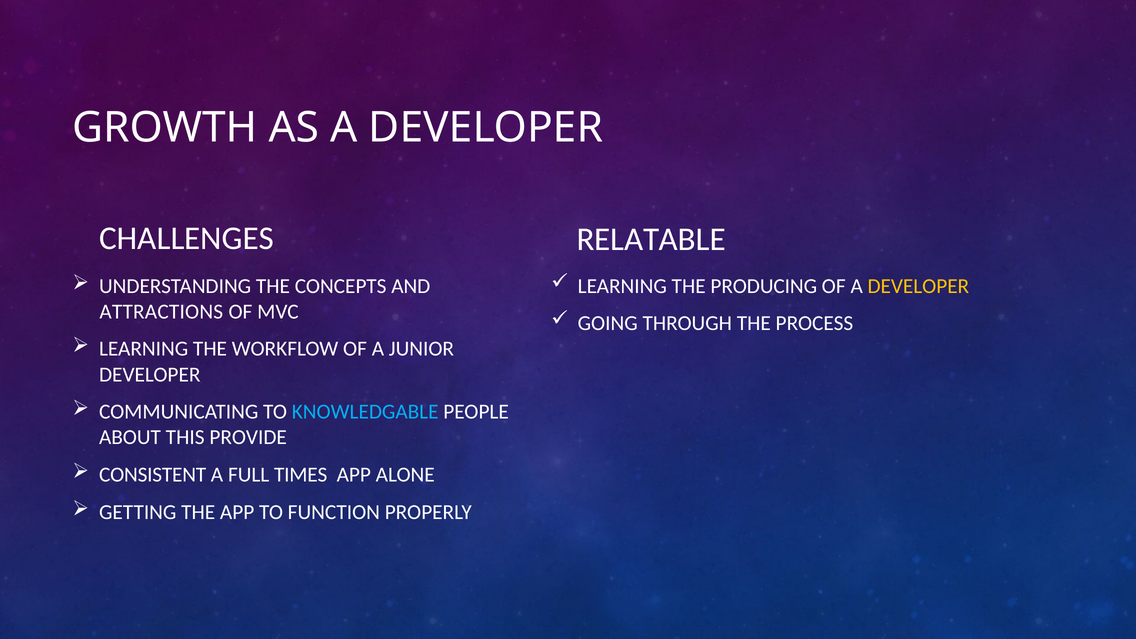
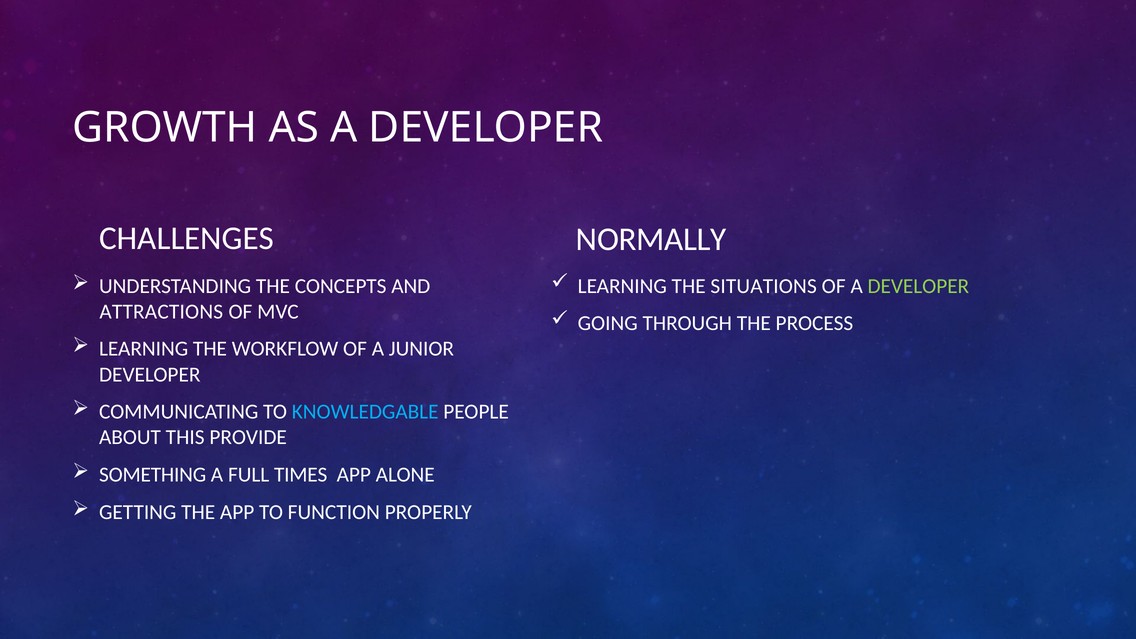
RELATABLE: RELATABLE -> NORMALLY (651, 239)
PRODUCING: PRODUCING -> SITUATIONS (764, 286)
DEVELOPER colour: yellow -> light green (918, 286)
CONSISTENT: CONSISTENT -> SOMETHING (153, 475)
